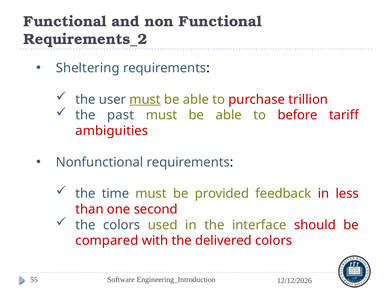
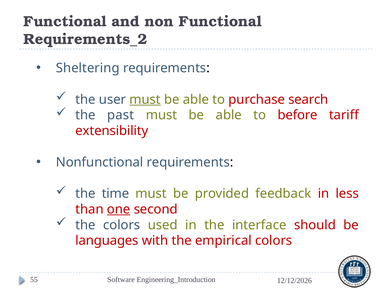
trillion: trillion -> search (308, 100)
ambiguities: ambiguities -> extensibility (112, 131)
one underline: none -> present (119, 209)
compared: compared -> languages (107, 241)
delivered: delivered -> empirical (223, 241)
